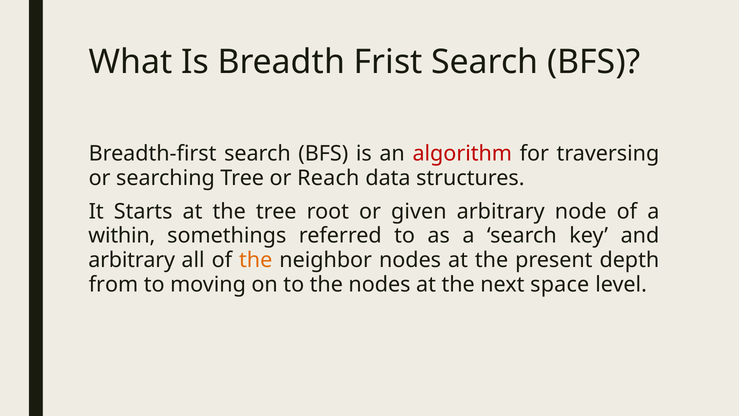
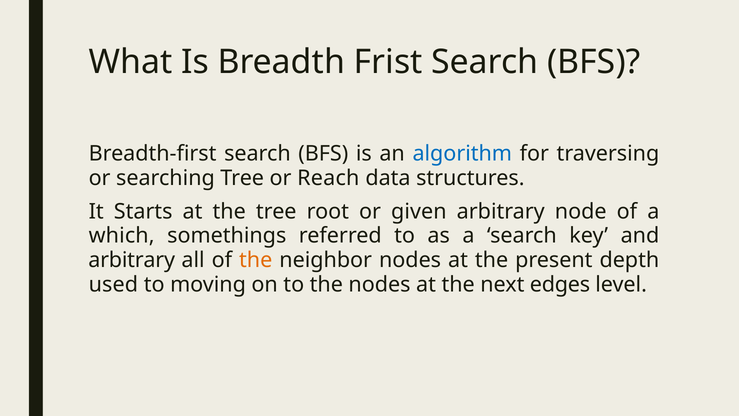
algorithm colour: red -> blue (462, 154)
within: within -> which (122, 236)
from: from -> used (113, 284)
space: space -> edges (560, 284)
